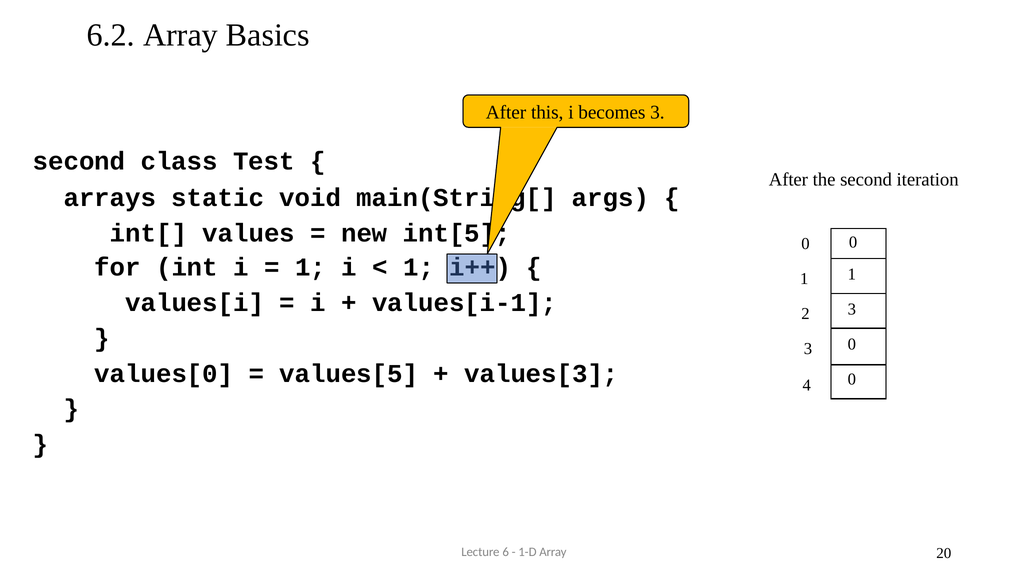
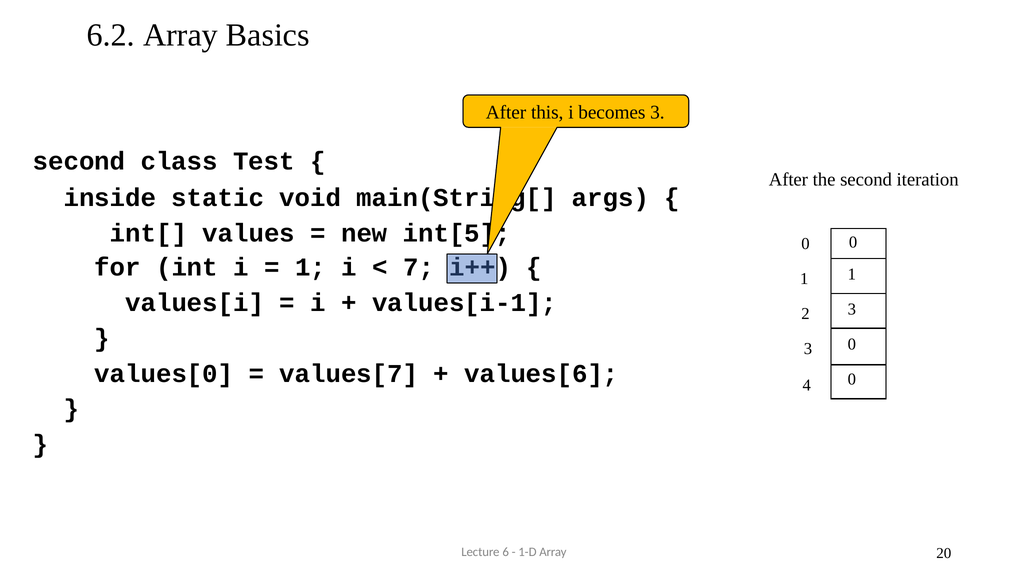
arrays: arrays -> inside (110, 198)
1: 1 -> 7 (419, 268)
values[5: values[5 -> values[7 (349, 374)
values[3: values[3 -> values[6 (541, 374)
